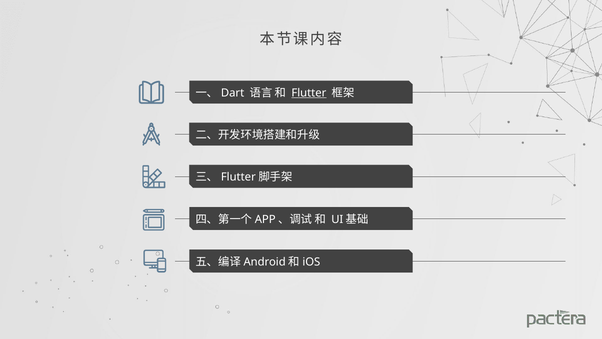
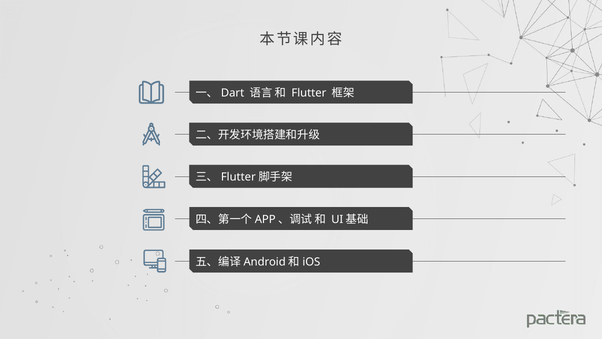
Flutter underline: present -> none (309, 93)
